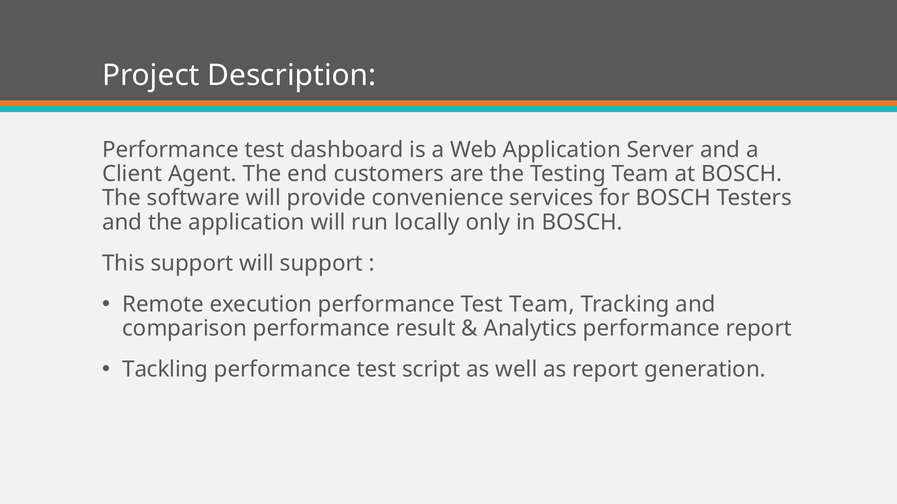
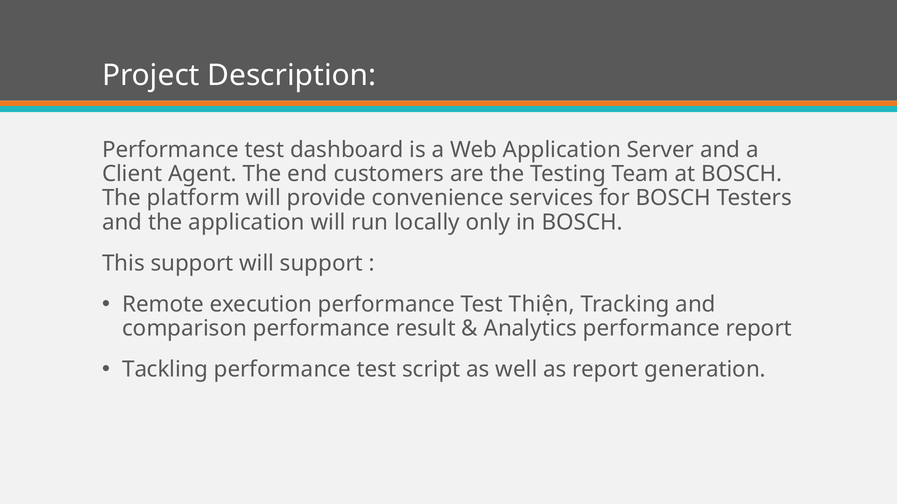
software: software -> platform (193, 198)
Test Team: Team -> Thiện (542, 305)
